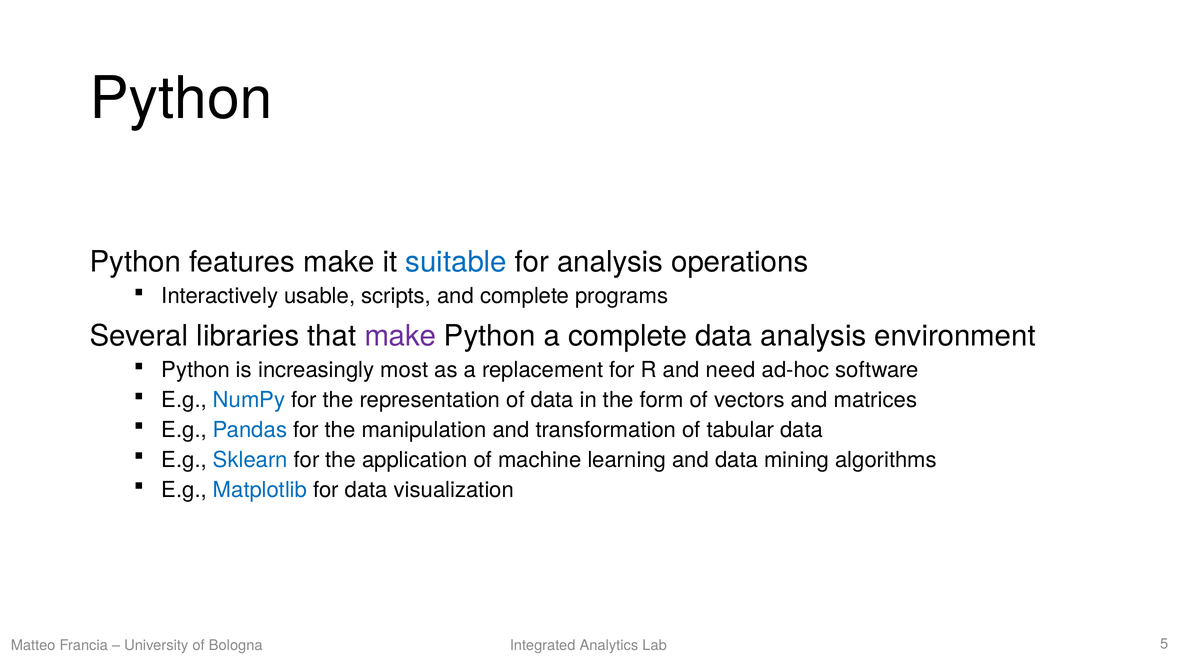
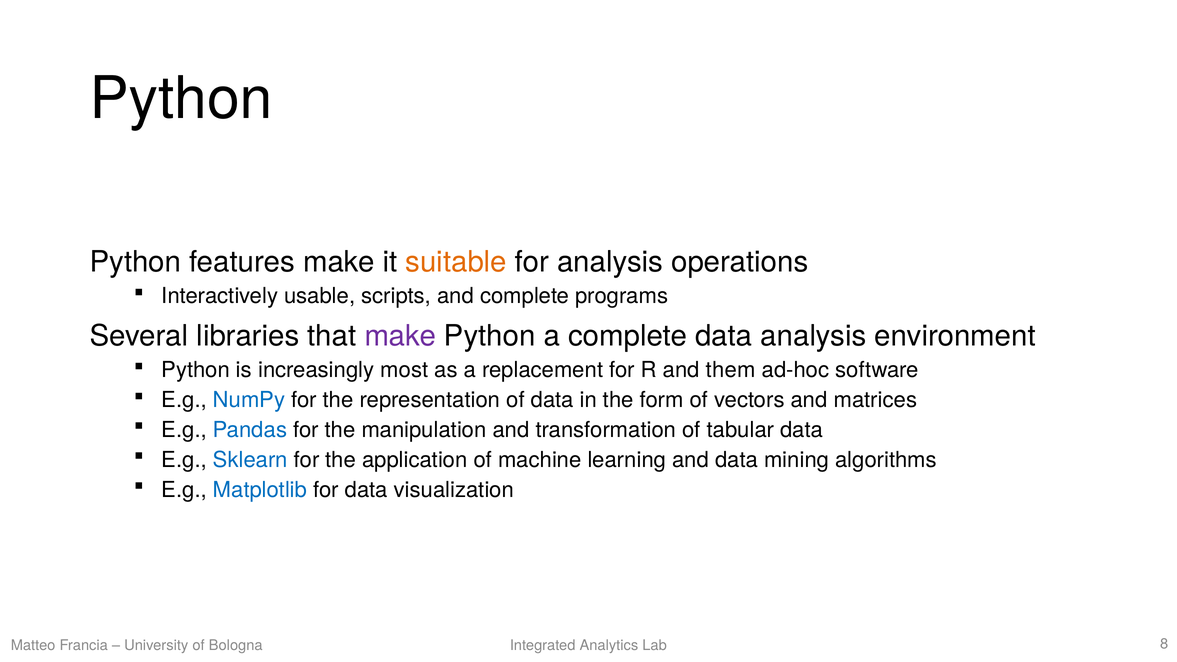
suitable colour: blue -> orange (456, 262)
need: need -> them (731, 370)
5: 5 -> 8 (1164, 644)
